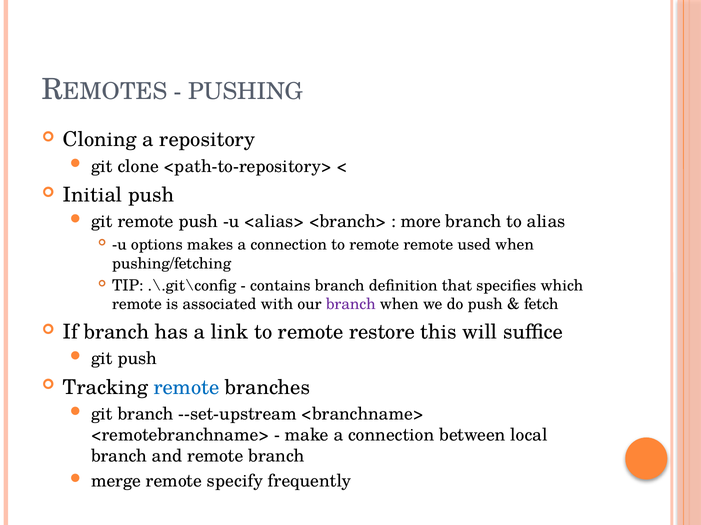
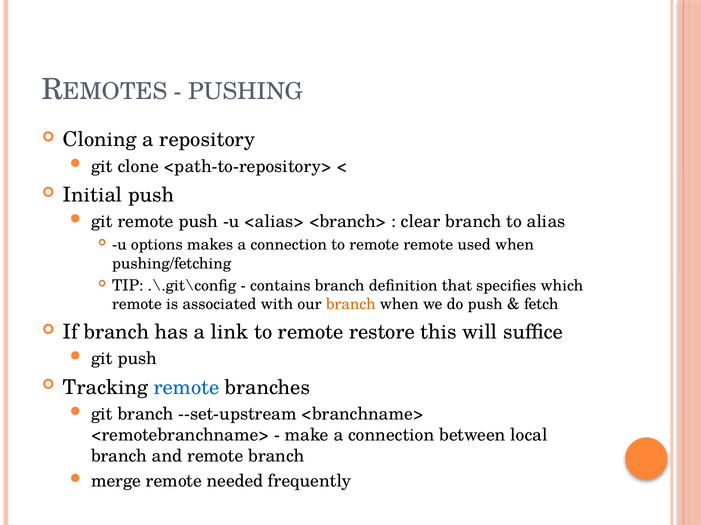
more: more -> clear (421, 222)
branch colour: purple -> orange (351, 305)
specify: specify -> needed (235, 482)
